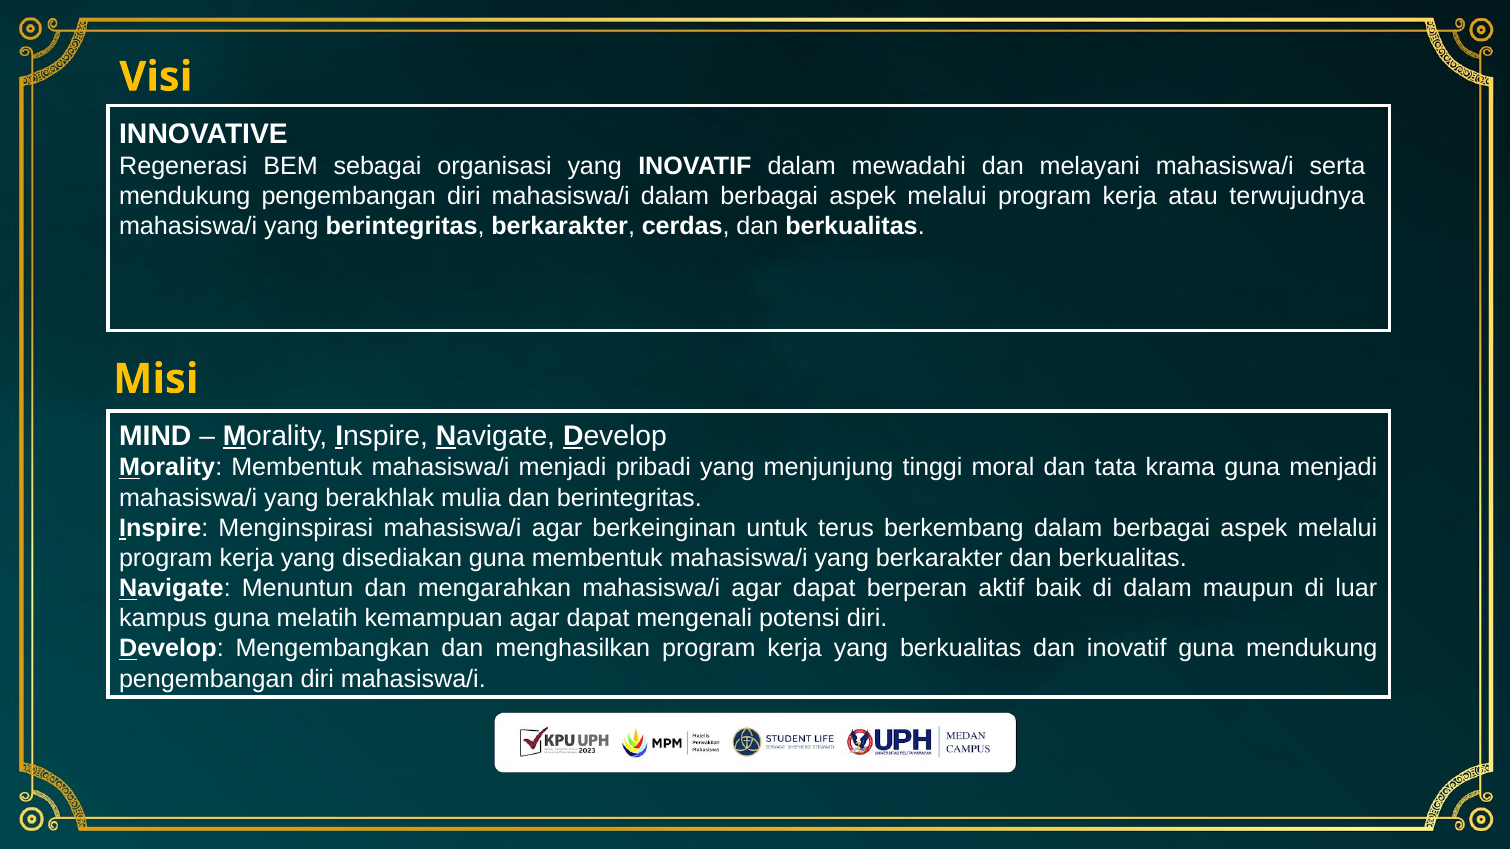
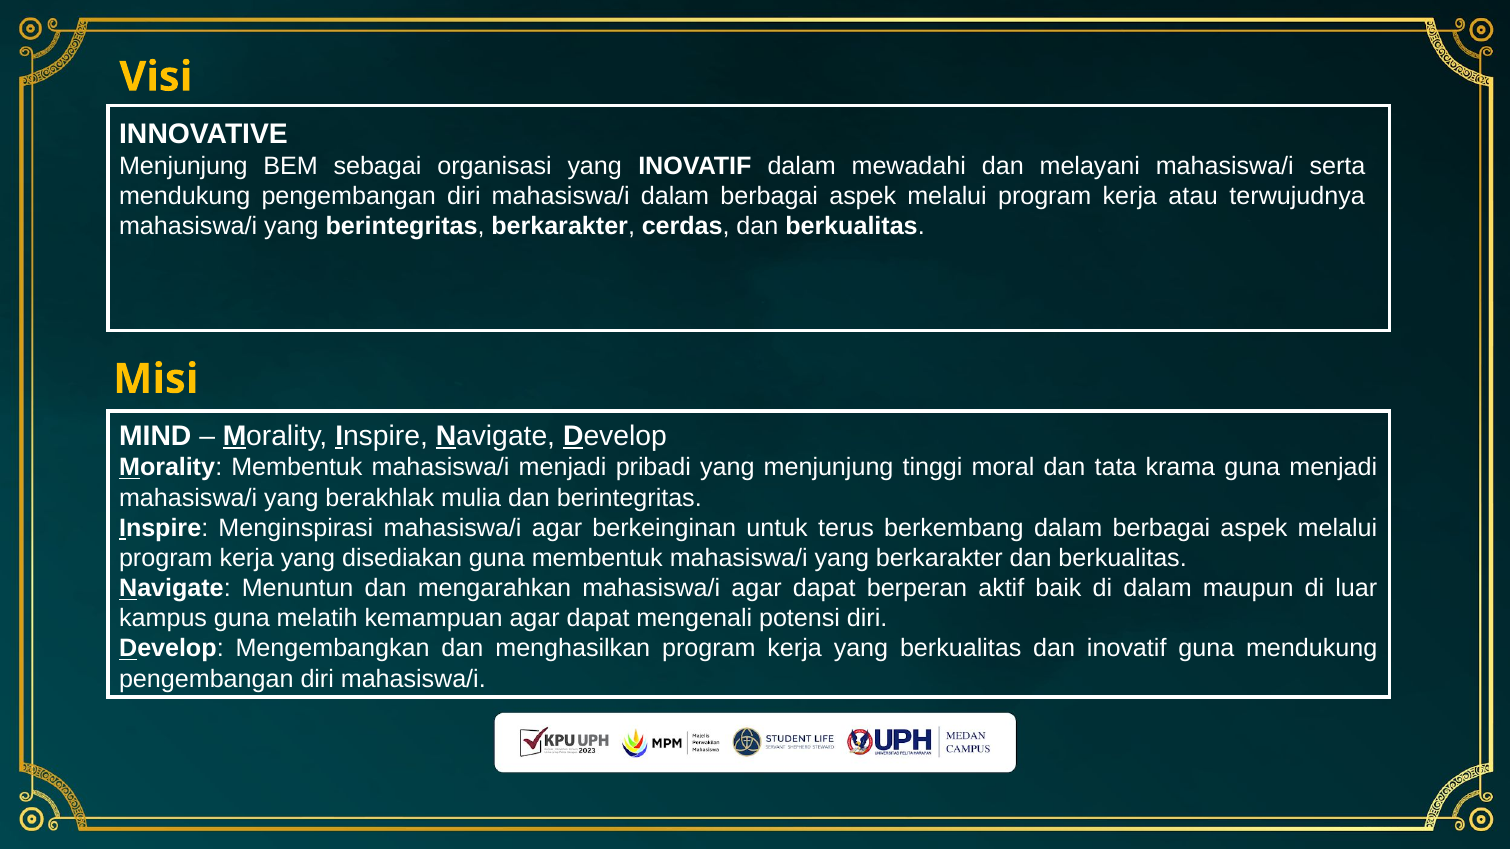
Regenerasi: Regenerasi -> Menjunjung (183, 166)
